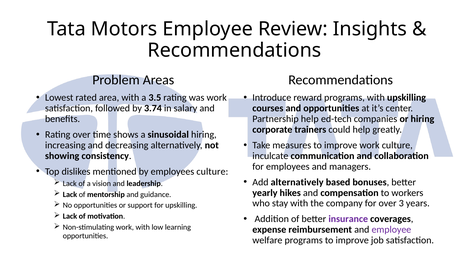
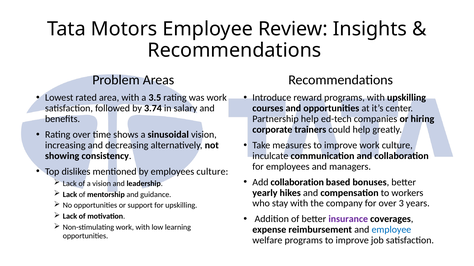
sinusoidal hiring: hiring -> vision (204, 135)
Add alternatively: alternatively -> collaboration (297, 183)
employee colour: purple -> blue (391, 230)
